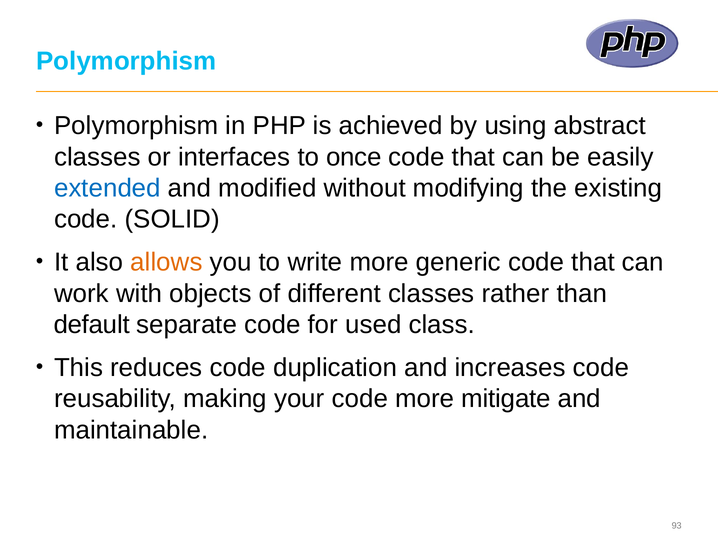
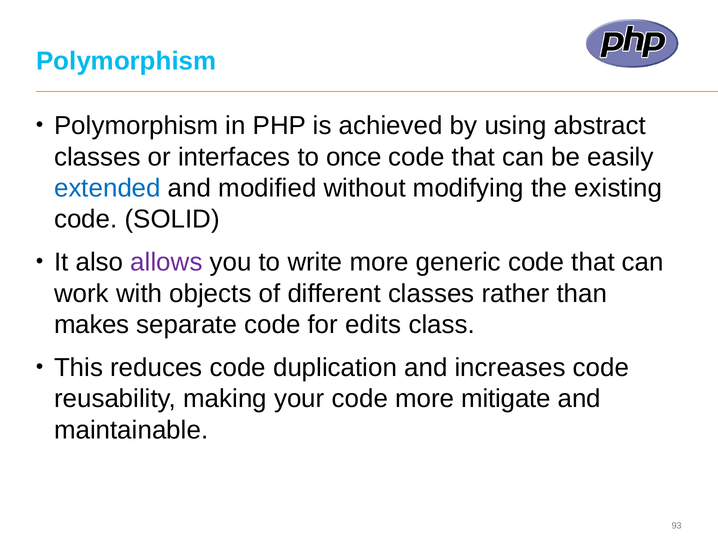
allows colour: orange -> purple (166, 262)
default: default -> makes (92, 324)
used: used -> edits (373, 324)
